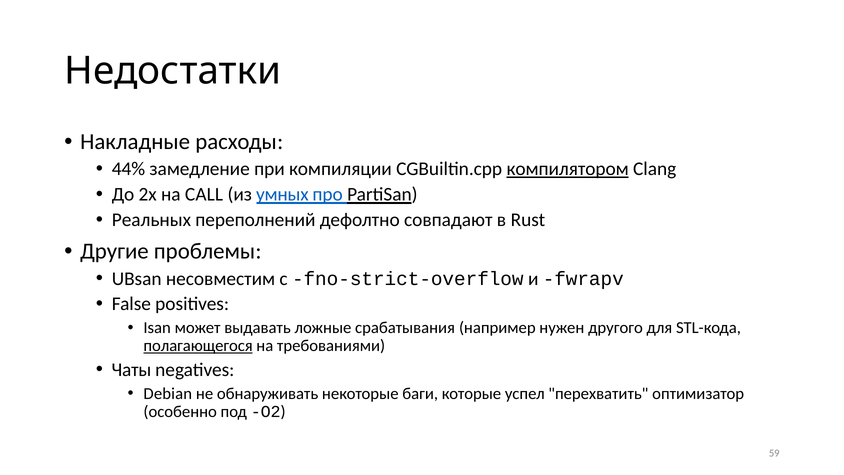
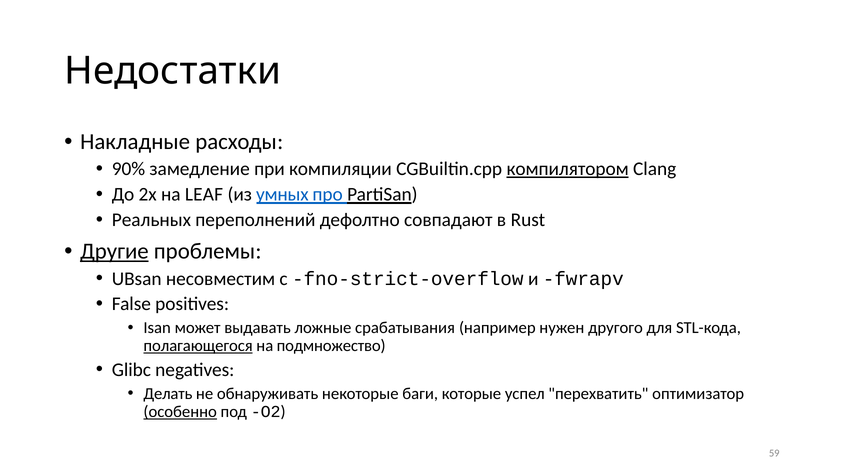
44%: 44% -> 90% (128, 169)
CALL: CALL -> LEAF (204, 194)
Другие underline: none -> present (114, 251)
требованиями: требованиями -> подмножество (331, 346)
Чаты: Чаты -> Glibc (131, 370)
Debian: Debian -> Делать (168, 393)
особенно underline: none -> present (180, 411)
